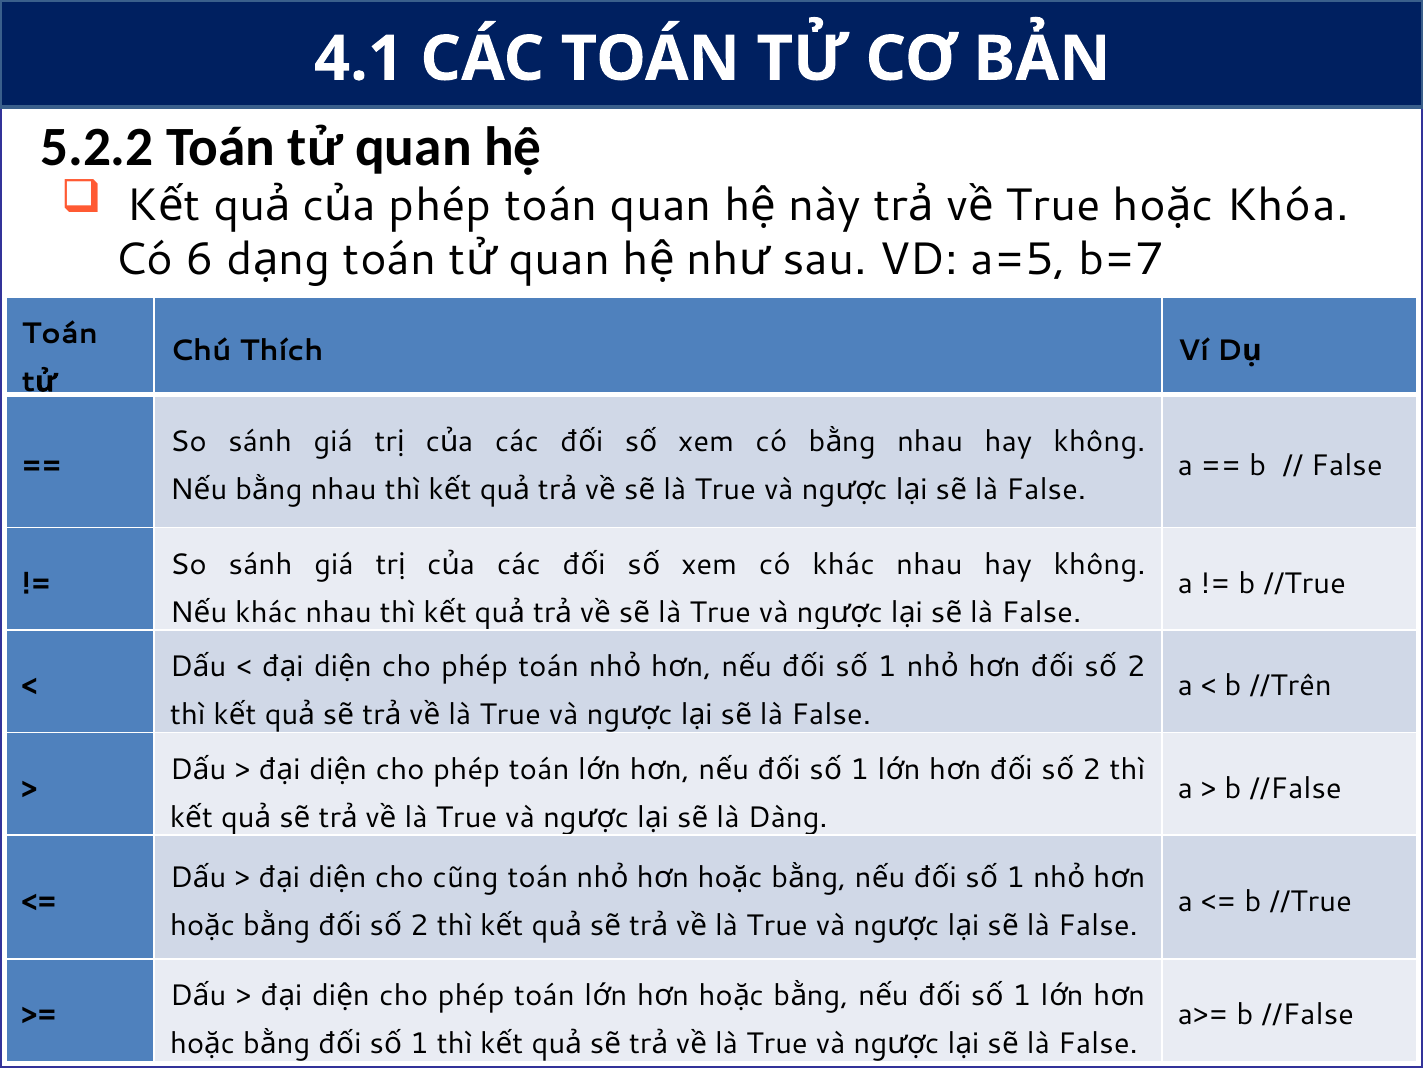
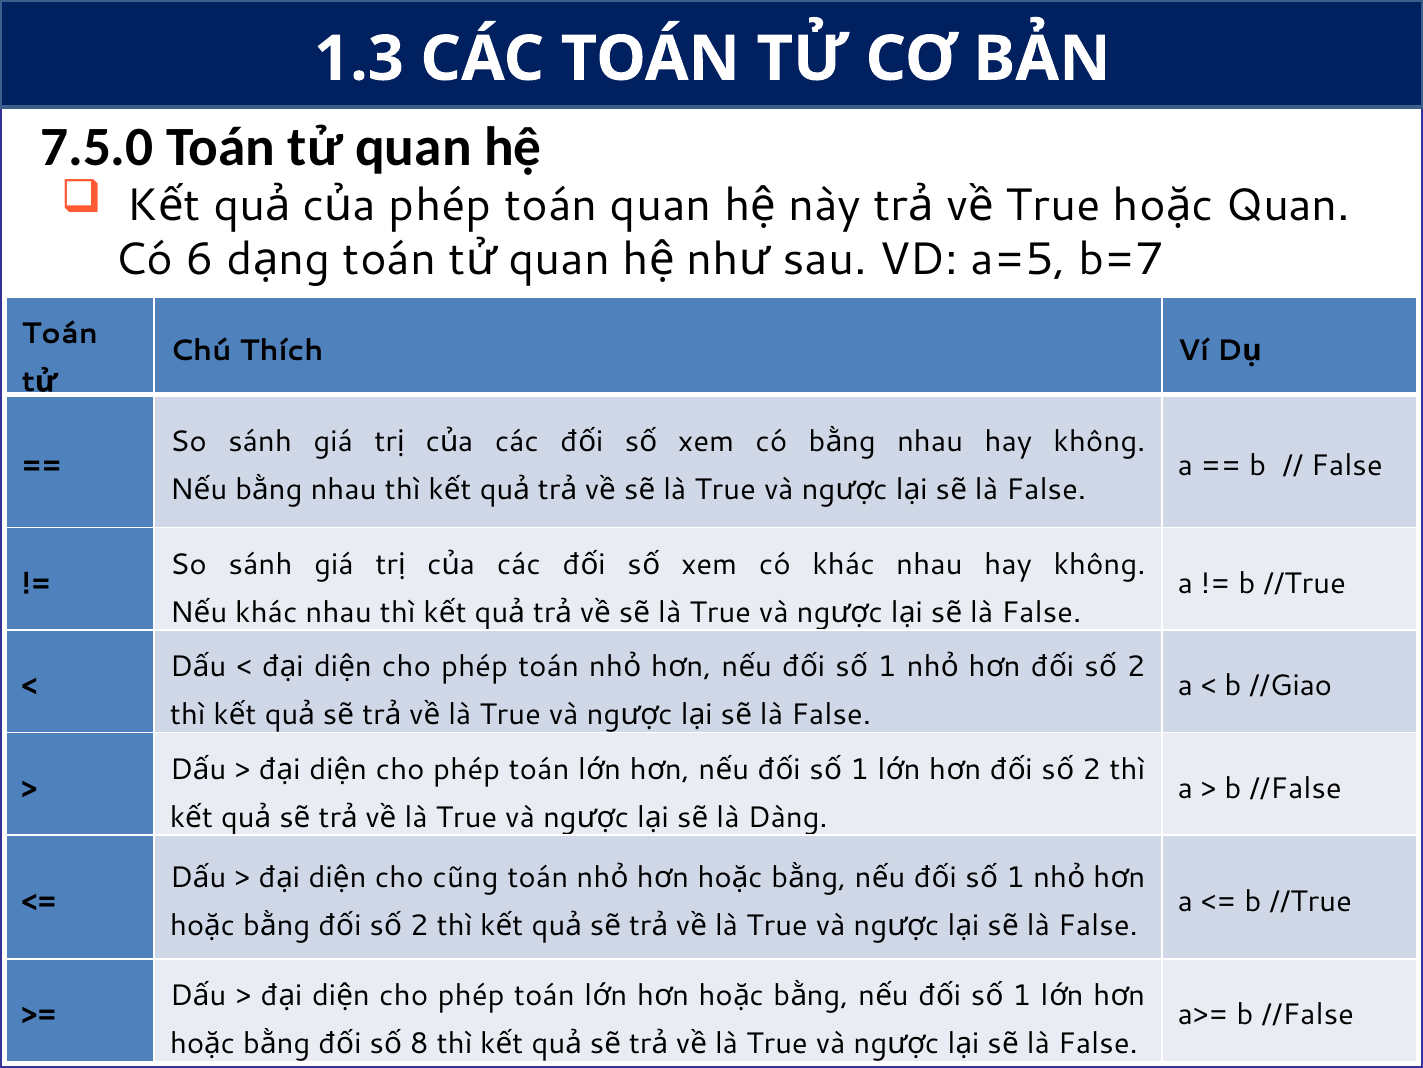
4.1: 4.1 -> 1.3 (359, 59)
5.2.2: 5.2.2 -> 7.5.0 (97, 147)
Khóa: Khóa -> Quan (1288, 205)
//Trên: //Trên -> //Giao (1291, 686)
1: 1 -> 8 (419, 1043)
